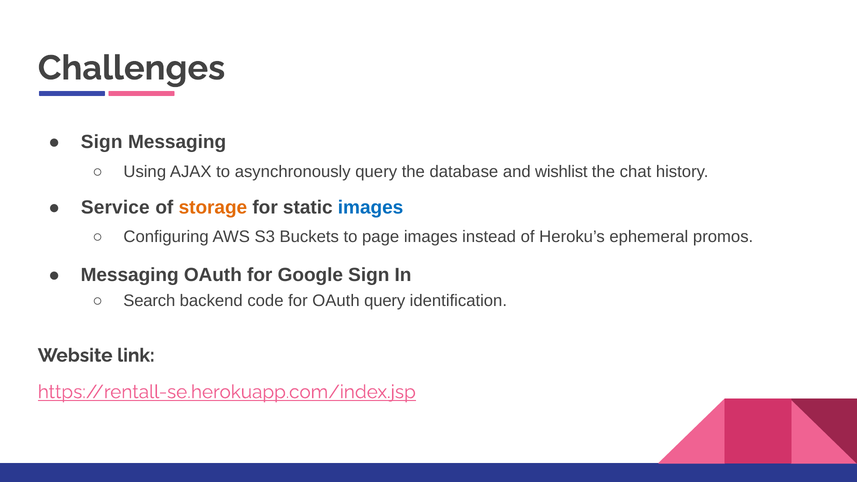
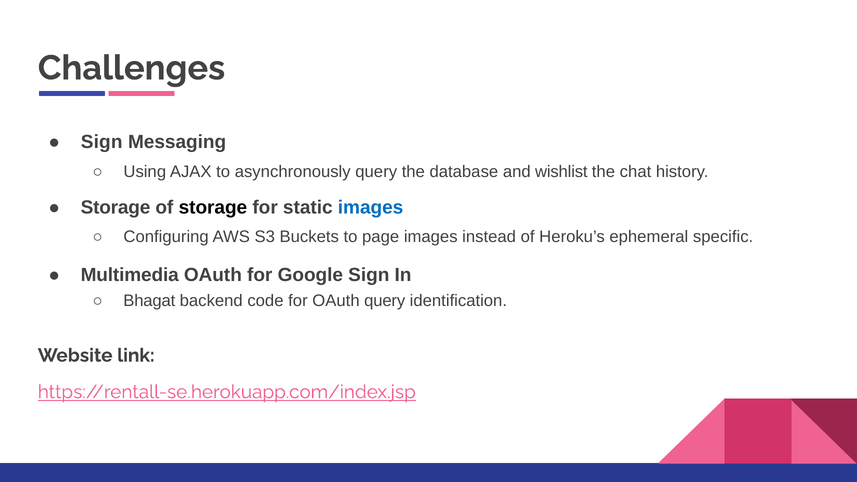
Service: Service -> Storage (115, 208)
storage colour: orange -> black (213, 208)
promos: promos -> specific (723, 237)
Messaging: Messaging -> Multimedia (130, 275)
Search: Search -> Bhagat (149, 301)
